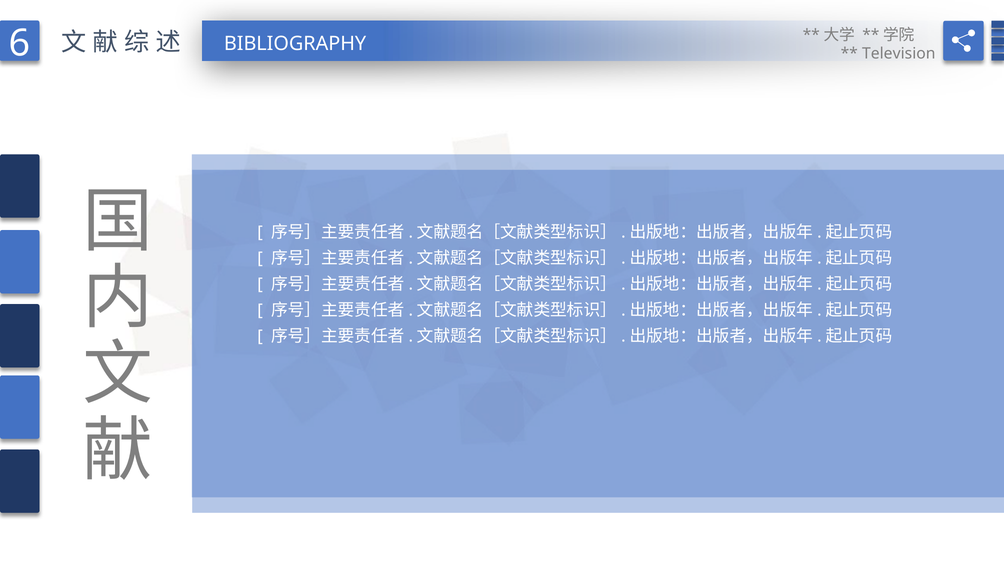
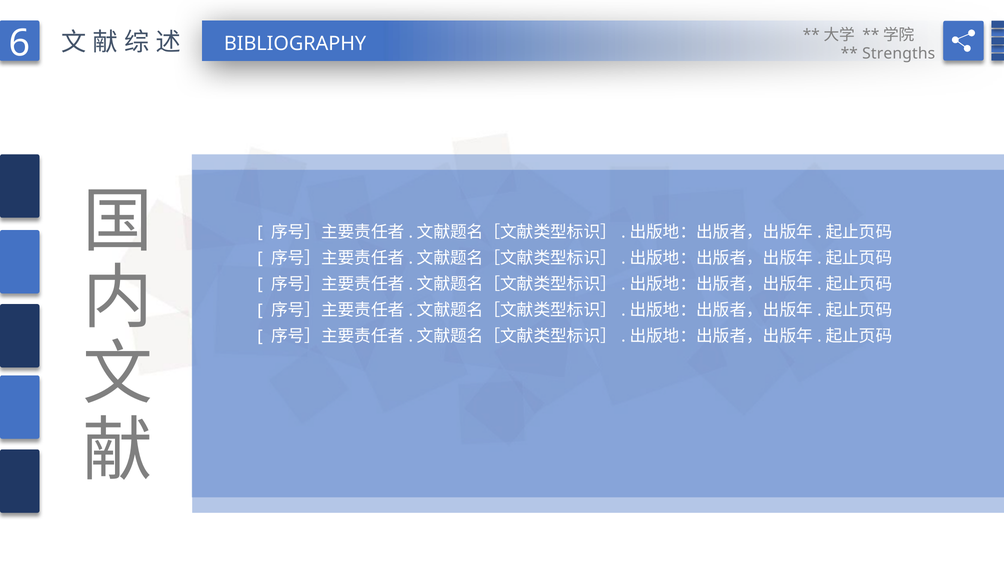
Television: Television -> Strengths (899, 54)
